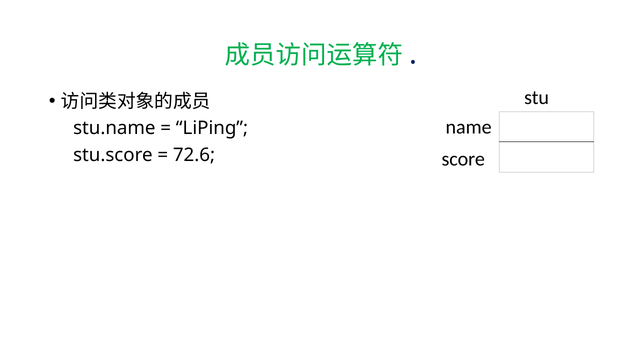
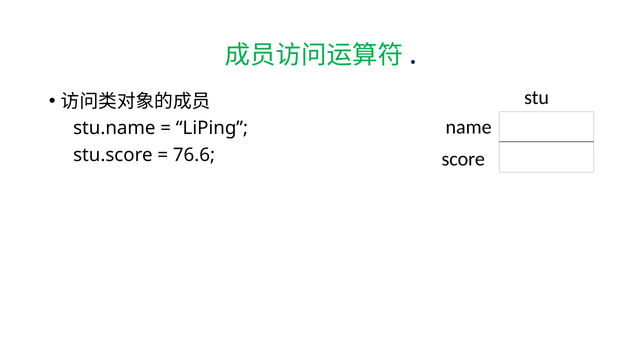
72.6: 72.6 -> 76.6 (194, 155)
